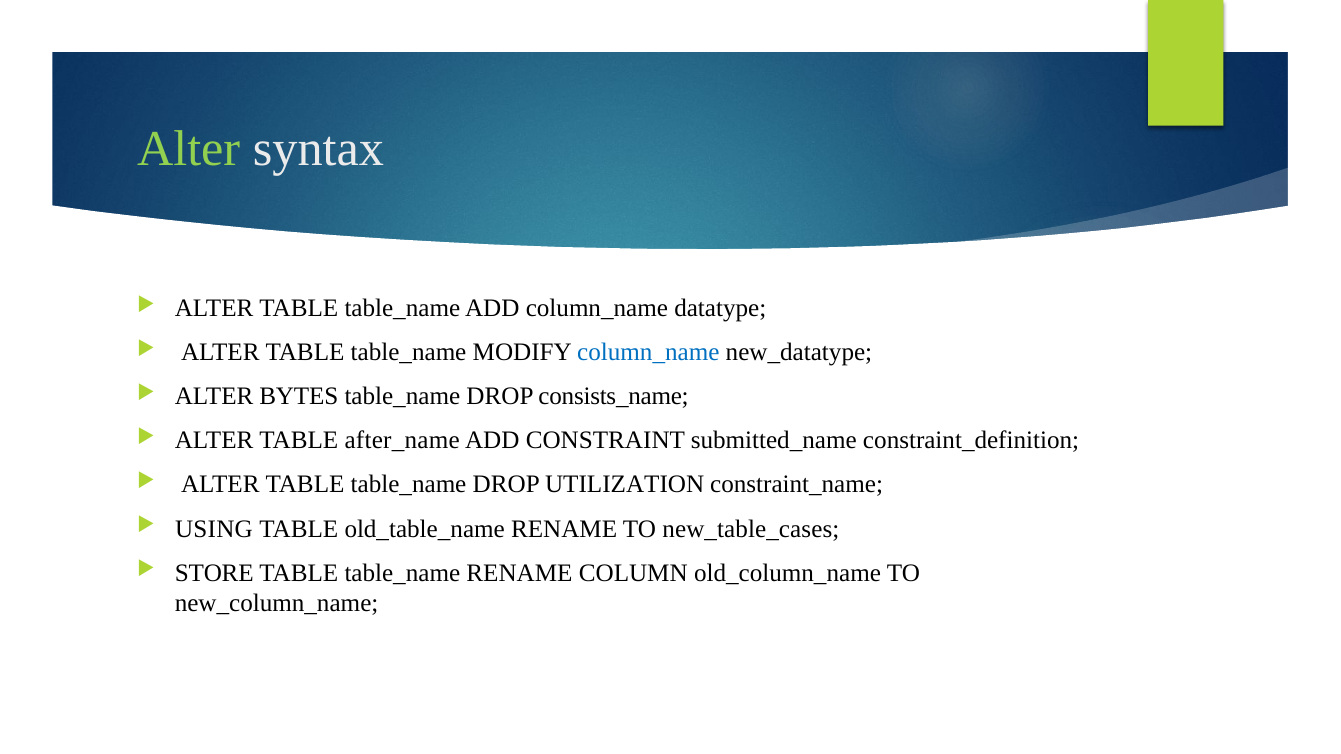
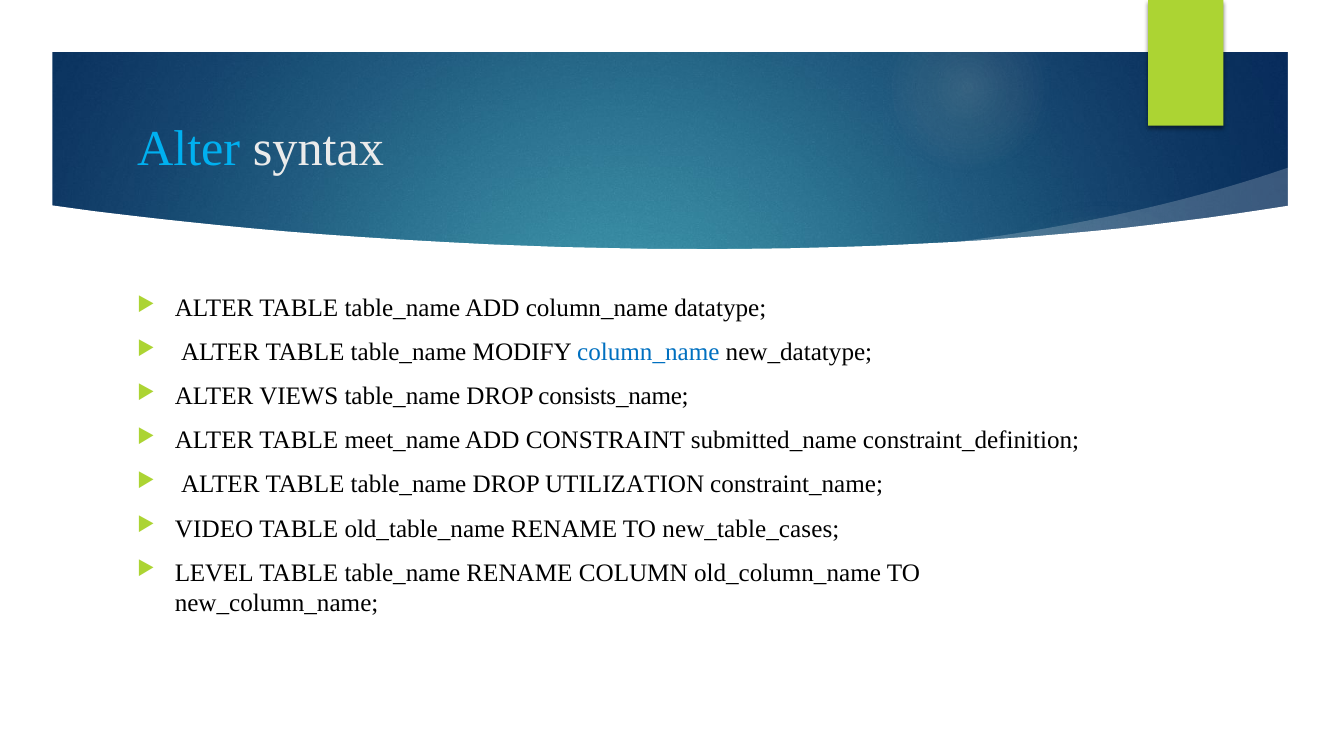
Alter colour: light green -> light blue (189, 149)
BYTES: BYTES -> VIEWS (299, 397)
after_name: after_name -> meet_name (402, 441)
USING: USING -> VIDEO (214, 529)
STORE: STORE -> LEVEL (214, 573)
